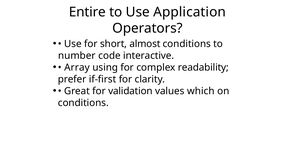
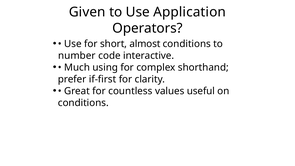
Entire: Entire -> Given (87, 12)
Array: Array -> Much (77, 67)
readability: readability -> shorthand (203, 67)
validation: validation -> countless (130, 91)
which: which -> useful (201, 91)
